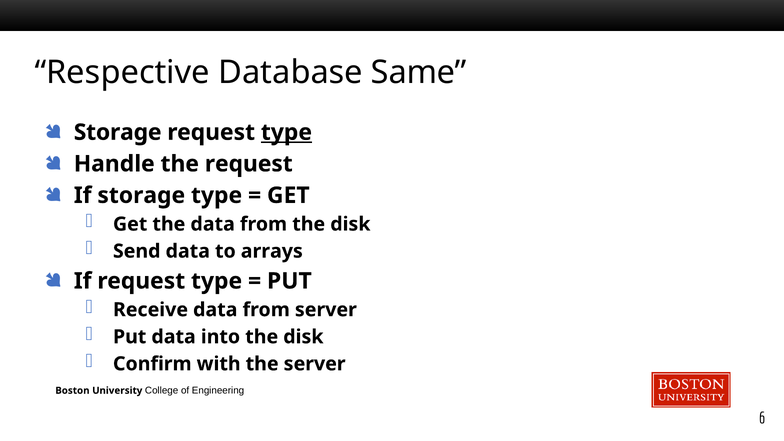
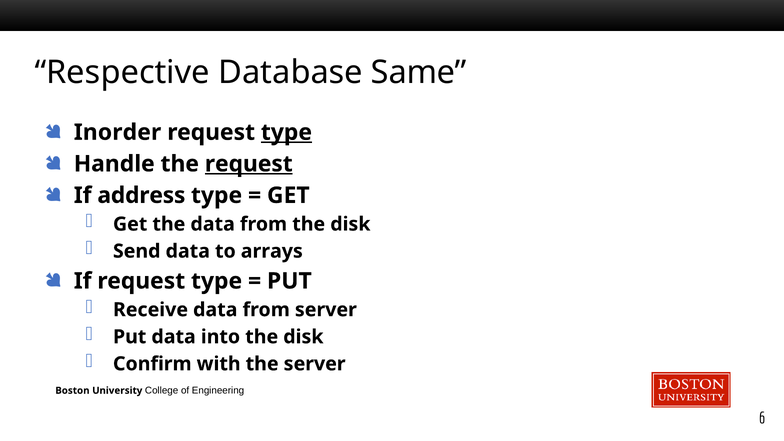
Storage: Storage -> Inorder (117, 132)
request underline: none -> present (249, 164)
If storage: storage -> address (141, 195)
